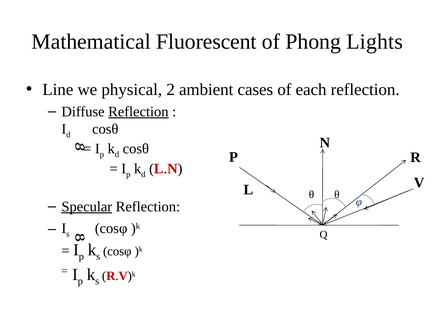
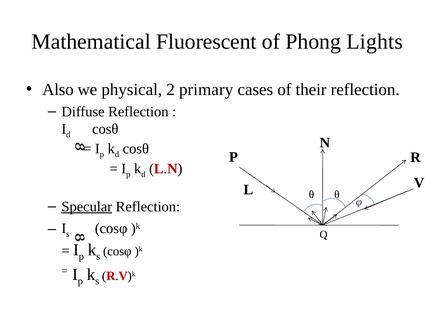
Line: Line -> Also (58, 90)
ambient: ambient -> primary (206, 90)
each: each -> their (311, 90)
Reflection underline: present -> none (138, 112)
